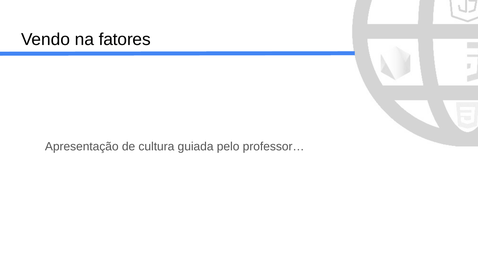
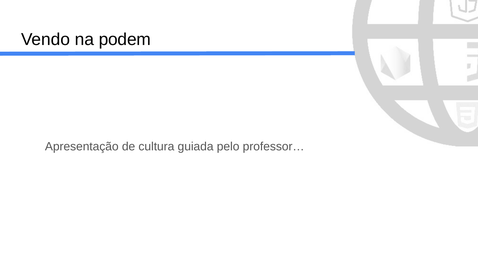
fatores: fatores -> podem (125, 40)
